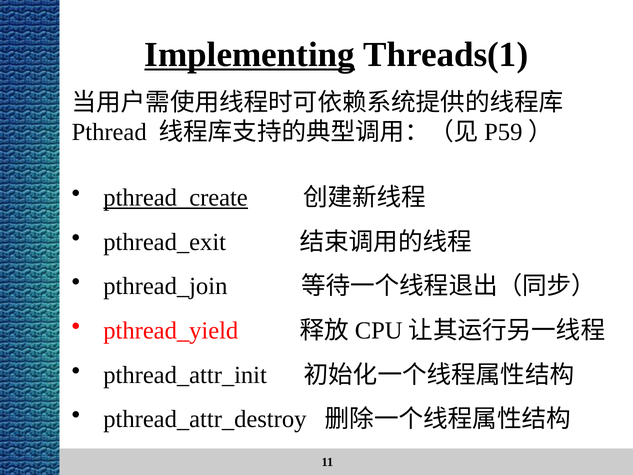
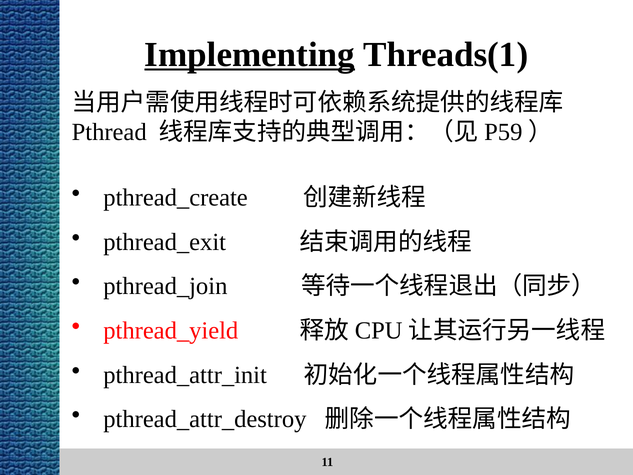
pthread_create underline: present -> none (176, 197)
